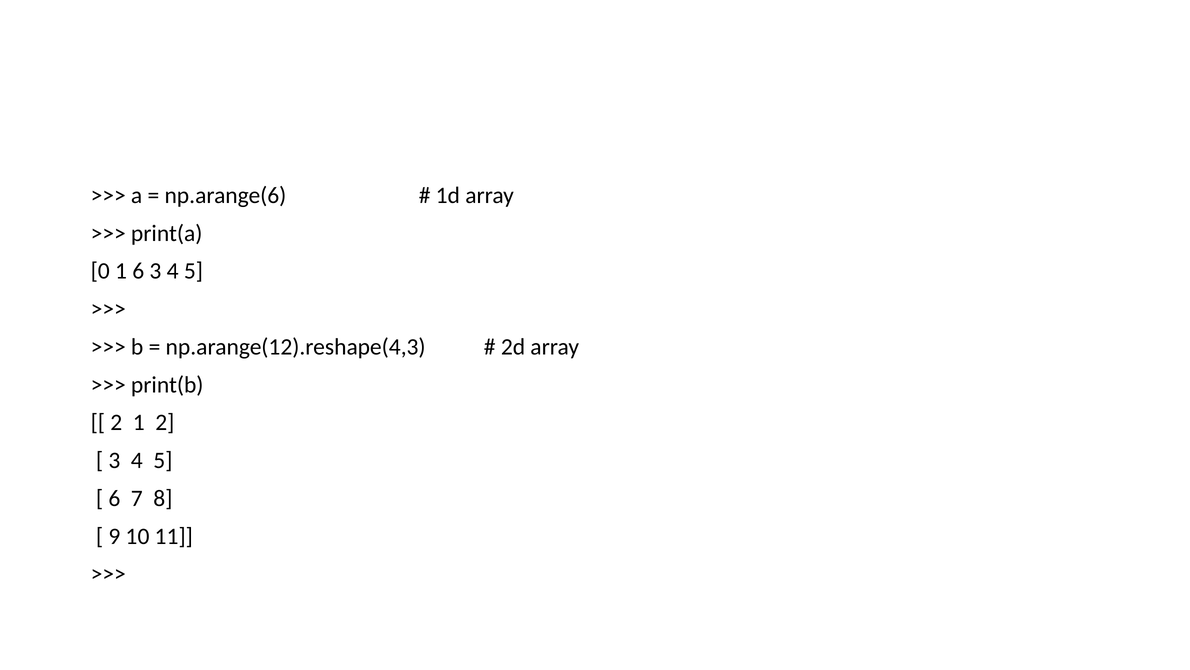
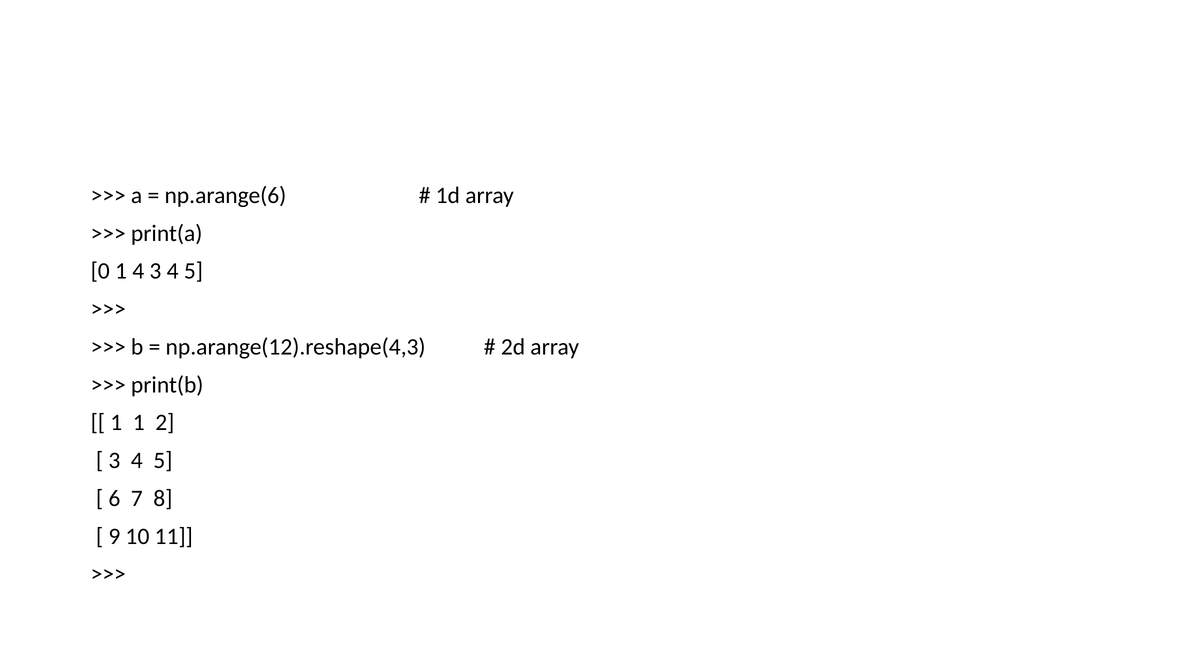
1 6: 6 -> 4 (138, 271)
2: 2 -> 1 (116, 422)
